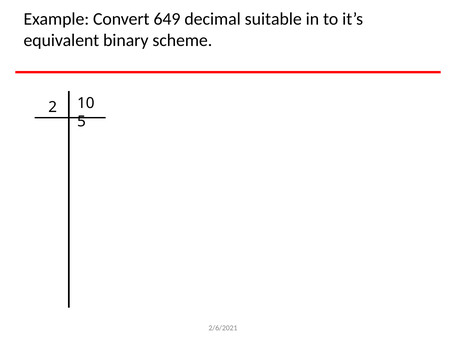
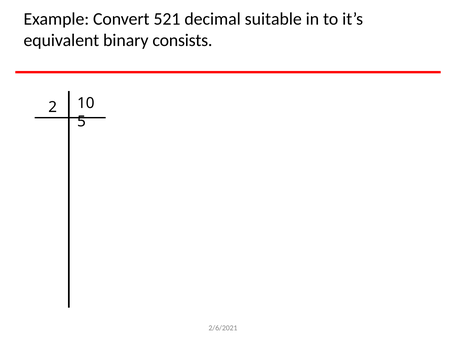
649: 649 -> 521 (167, 19)
scheme: scheme -> consists (182, 40)
